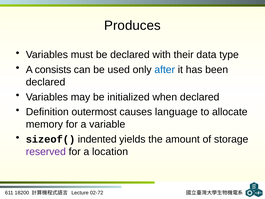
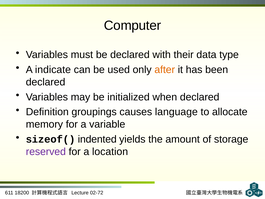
Produces: Produces -> Computer (133, 25)
consists: consists -> indicate (53, 70)
after colour: blue -> orange (165, 70)
outermost: outermost -> groupings (94, 112)
